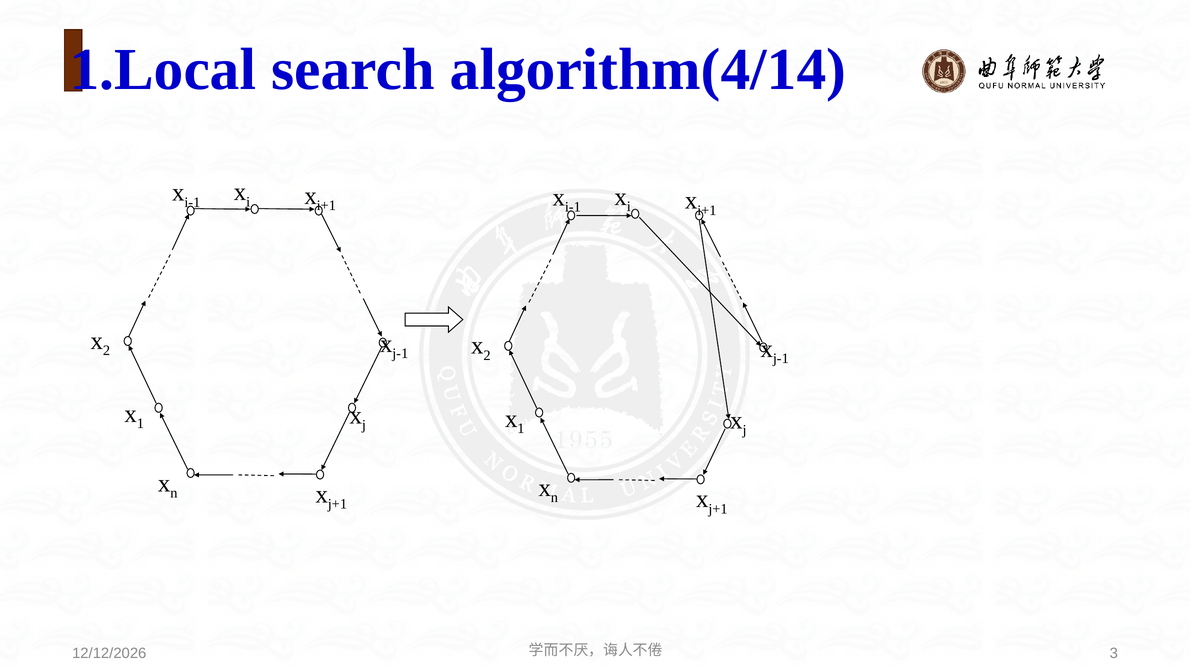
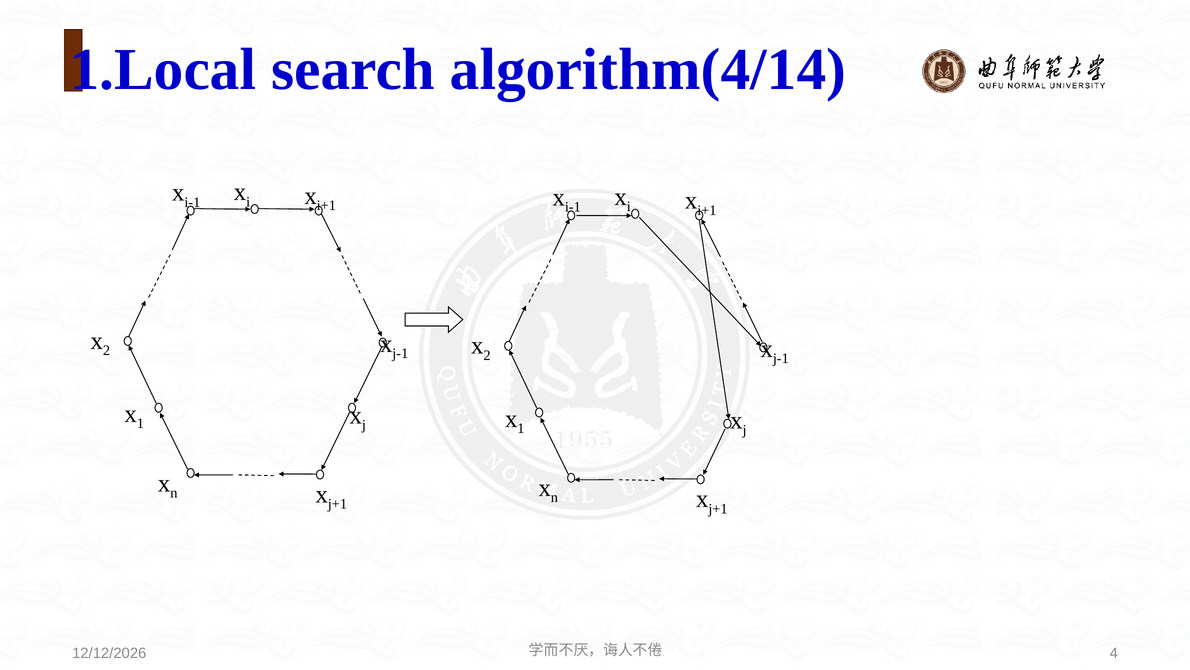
3: 3 -> 4 (1114, 653)
